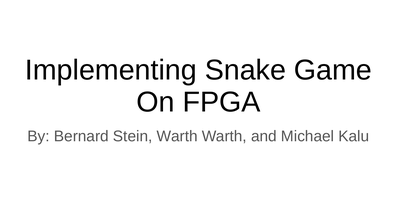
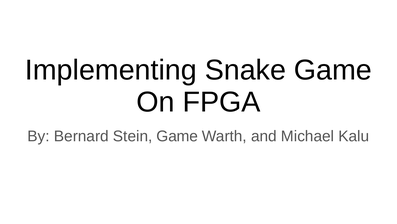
Stein Warth: Warth -> Game (177, 136)
